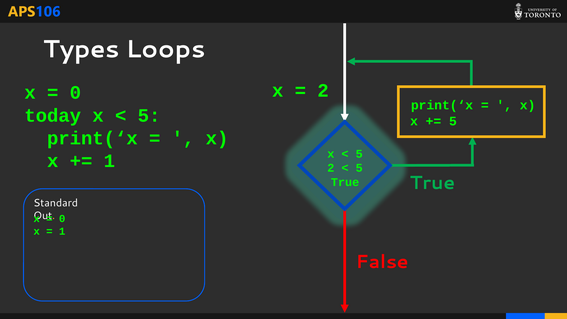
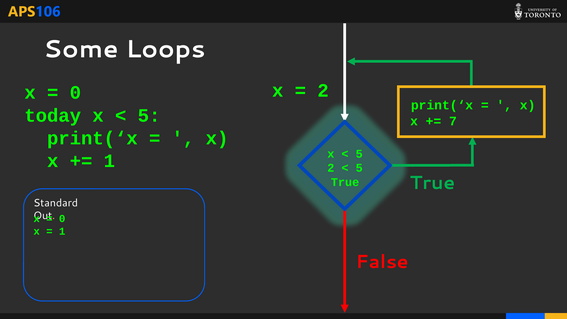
Types: Types -> Some (81, 49)
5: 5 -> 7 (453, 121)
